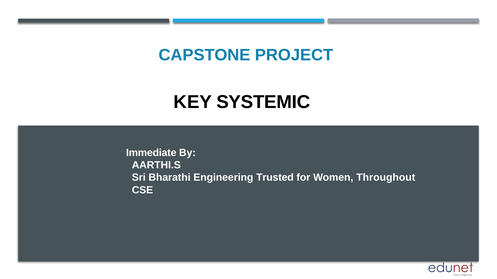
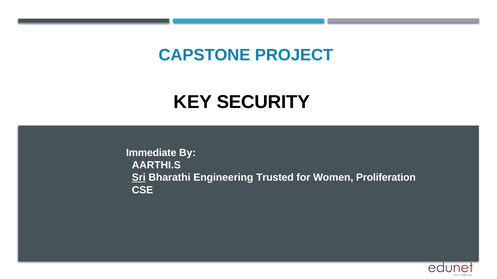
SYSTEMIC: SYSTEMIC -> SECURITY (263, 102)
Sri underline: none -> present (139, 178)
Throughout: Throughout -> Proliferation (386, 178)
